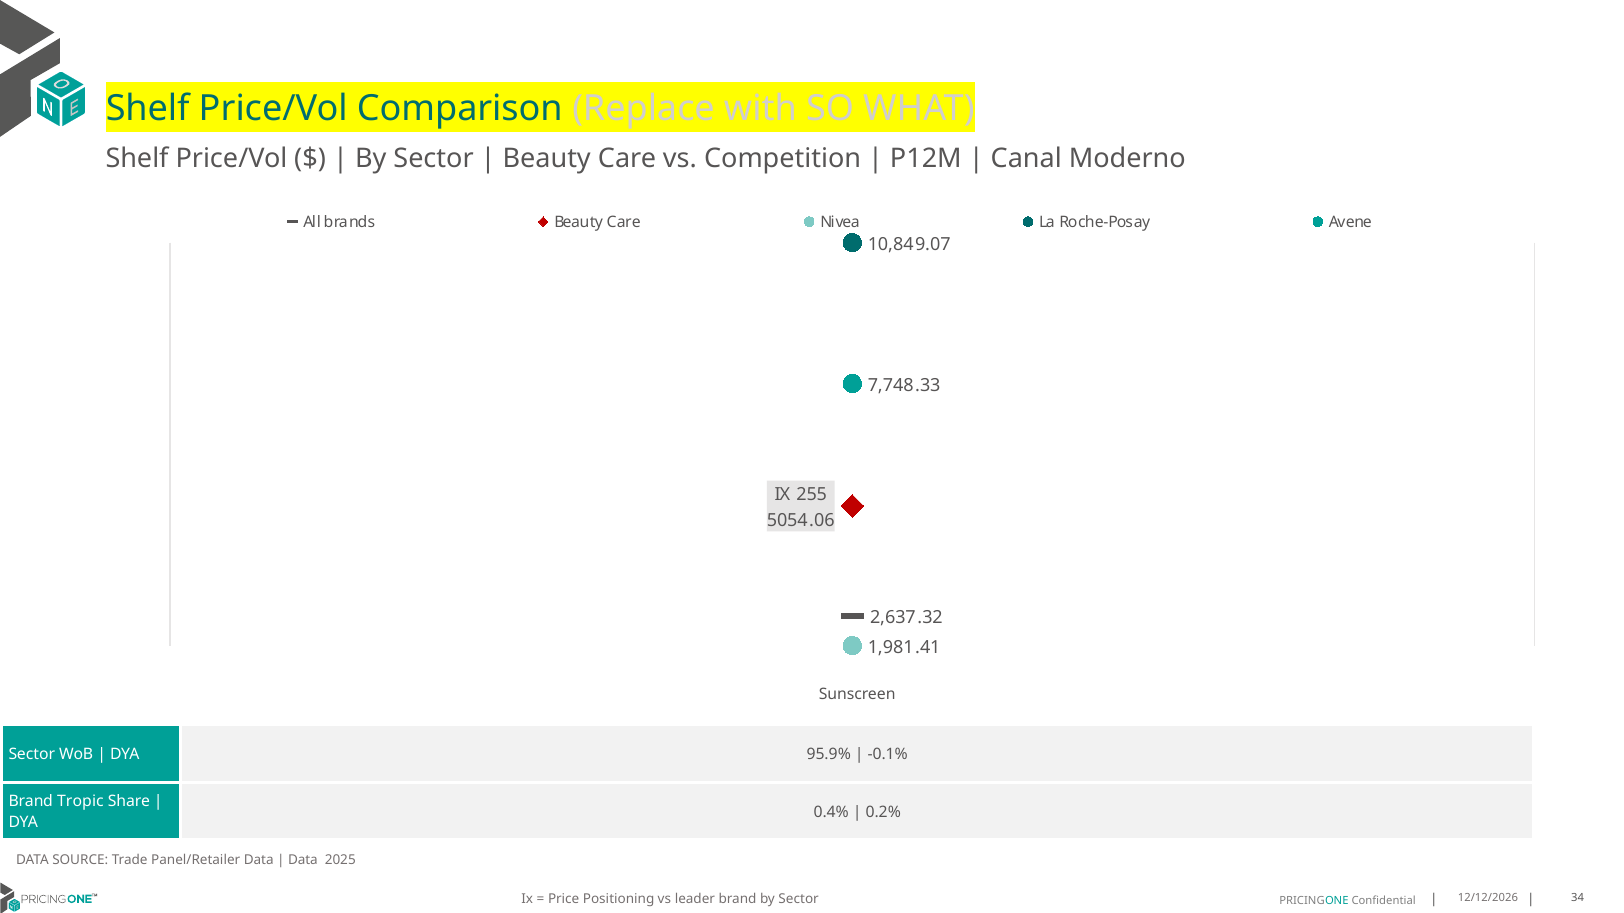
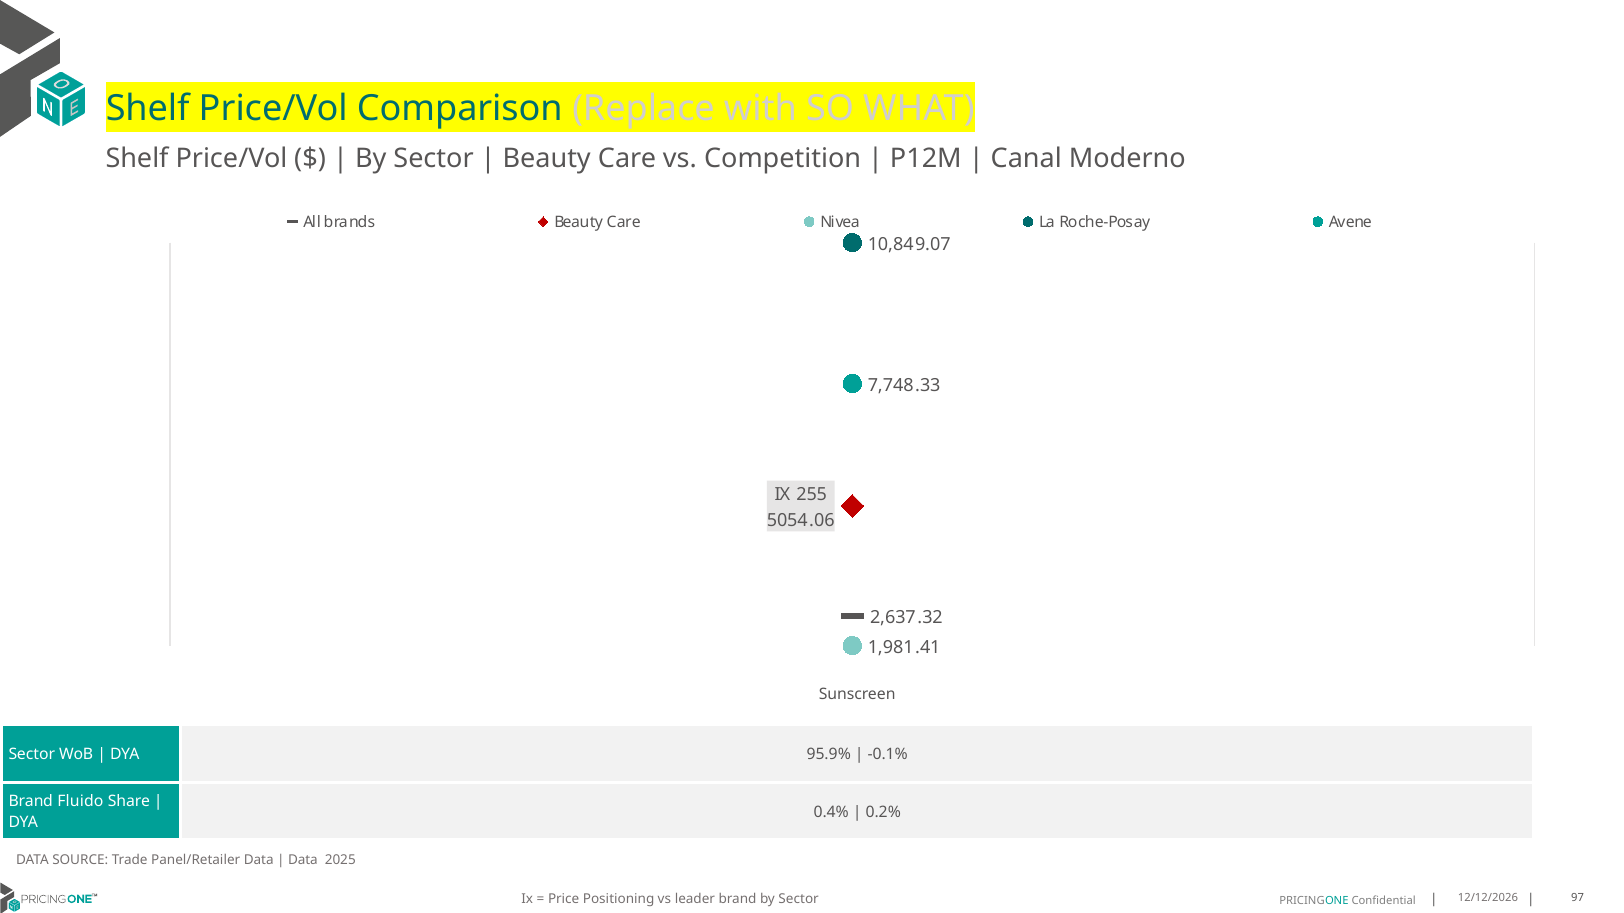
Tropic: Tropic -> Fluido (80, 802)
34: 34 -> 97 (1578, 898)
